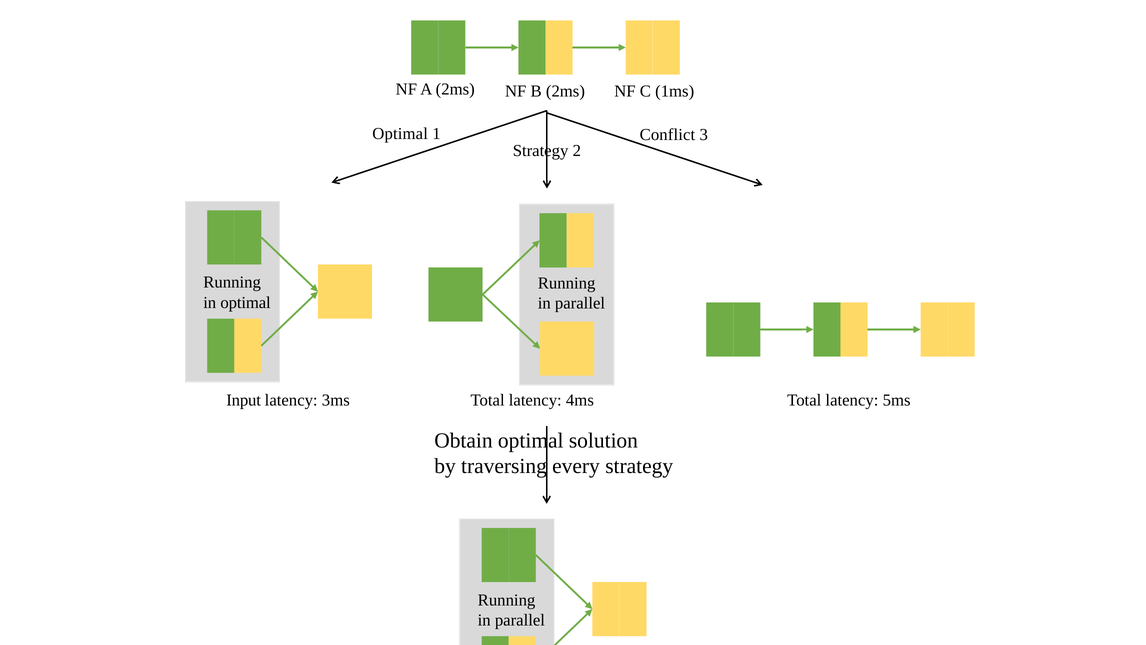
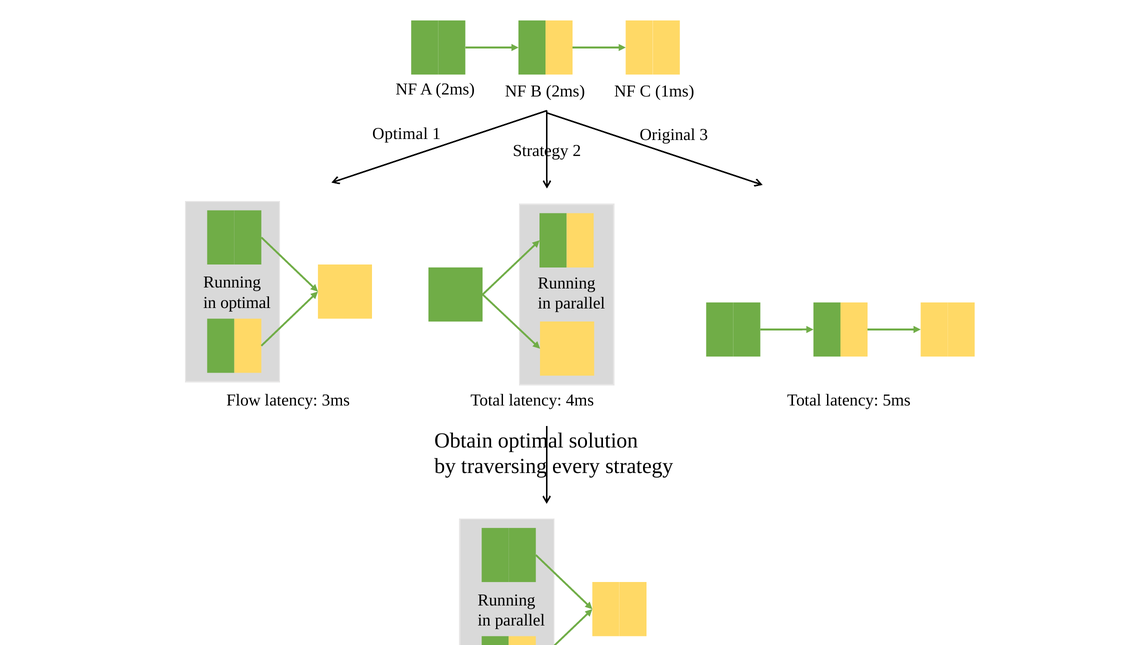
Conflict: Conflict -> Original (667, 135)
Input: Input -> Flow (244, 400)
